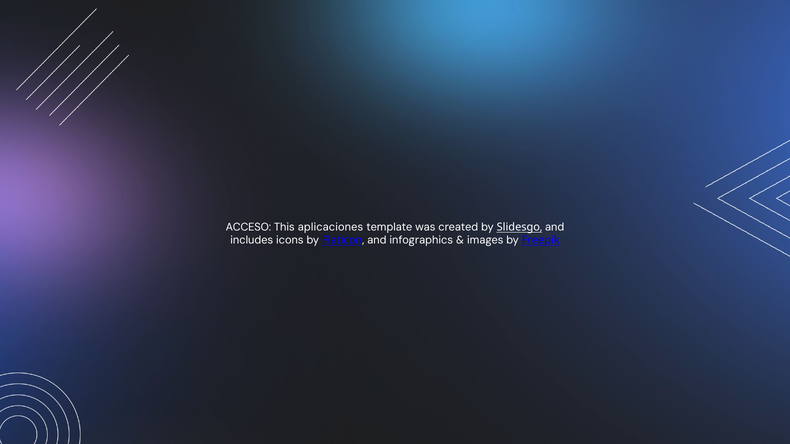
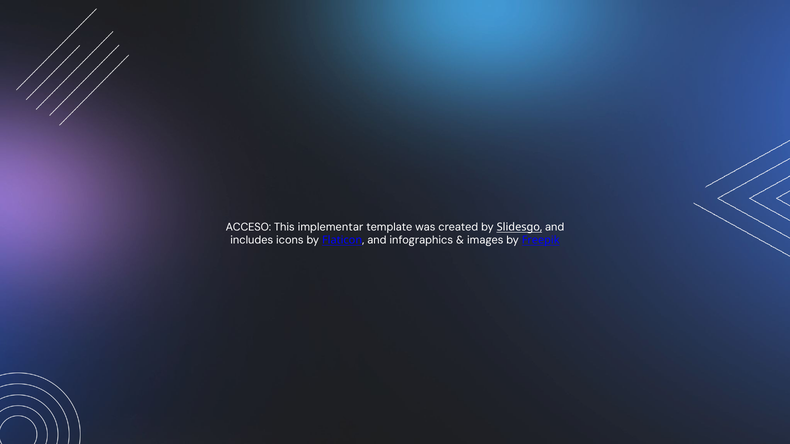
aplicaciones: aplicaciones -> implementar (330, 227)
